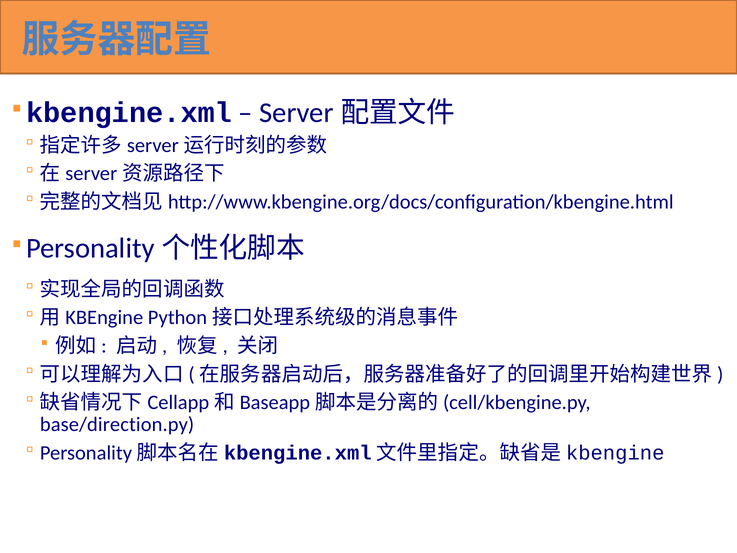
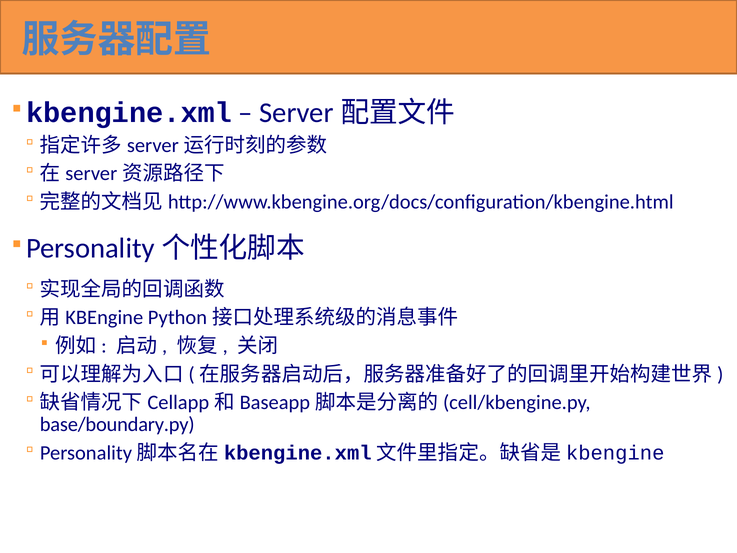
base/direction.py: base/direction.py -> base/boundary.py (117, 424)
